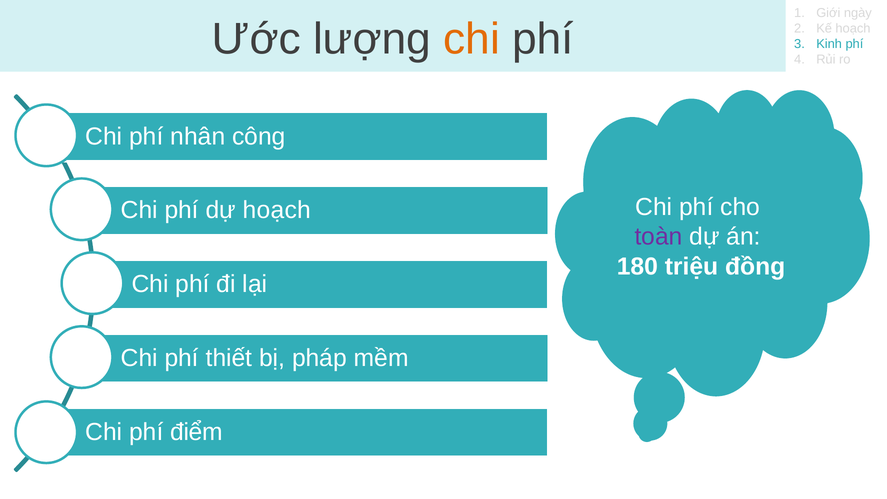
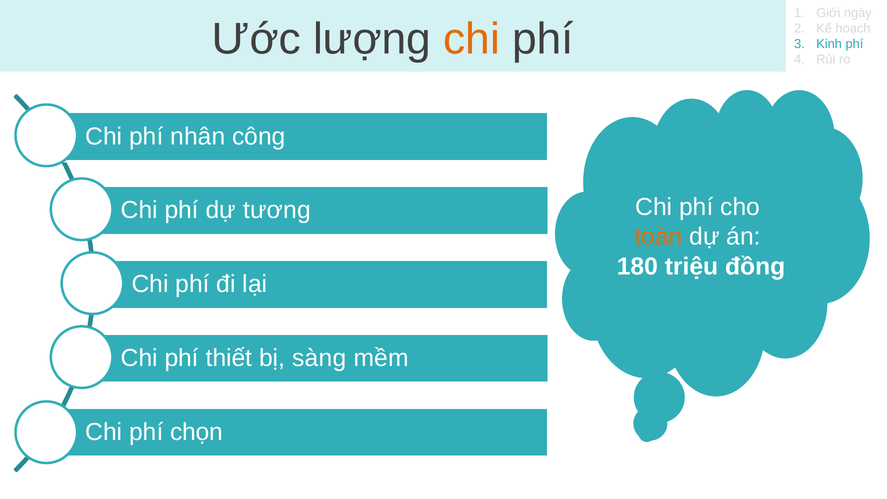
dự hoạch: hoạch -> tương (277, 210)
toàn colour: purple -> orange (659, 237)
pháp: pháp -> sàng (319, 358)
điểm: điểm -> chọn (196, 432)
